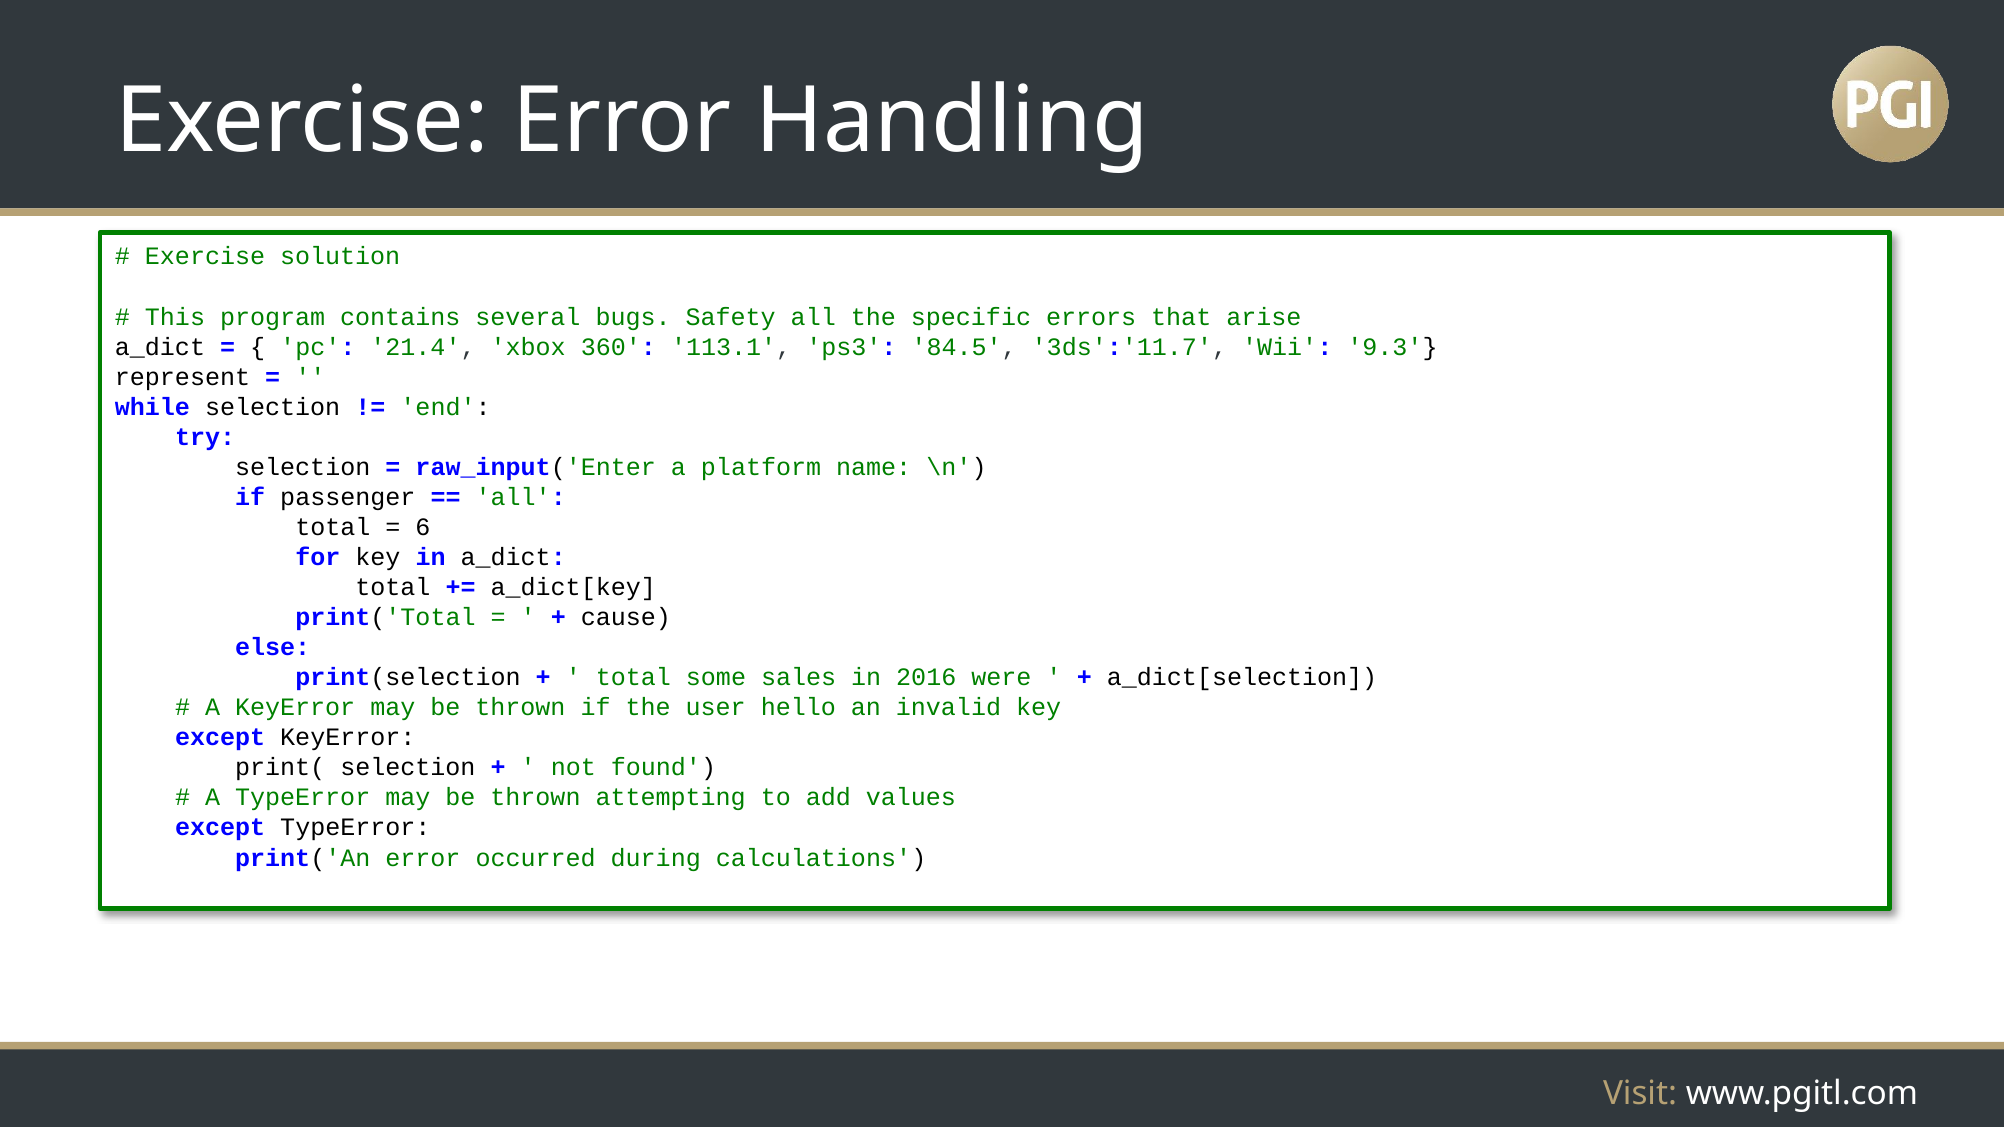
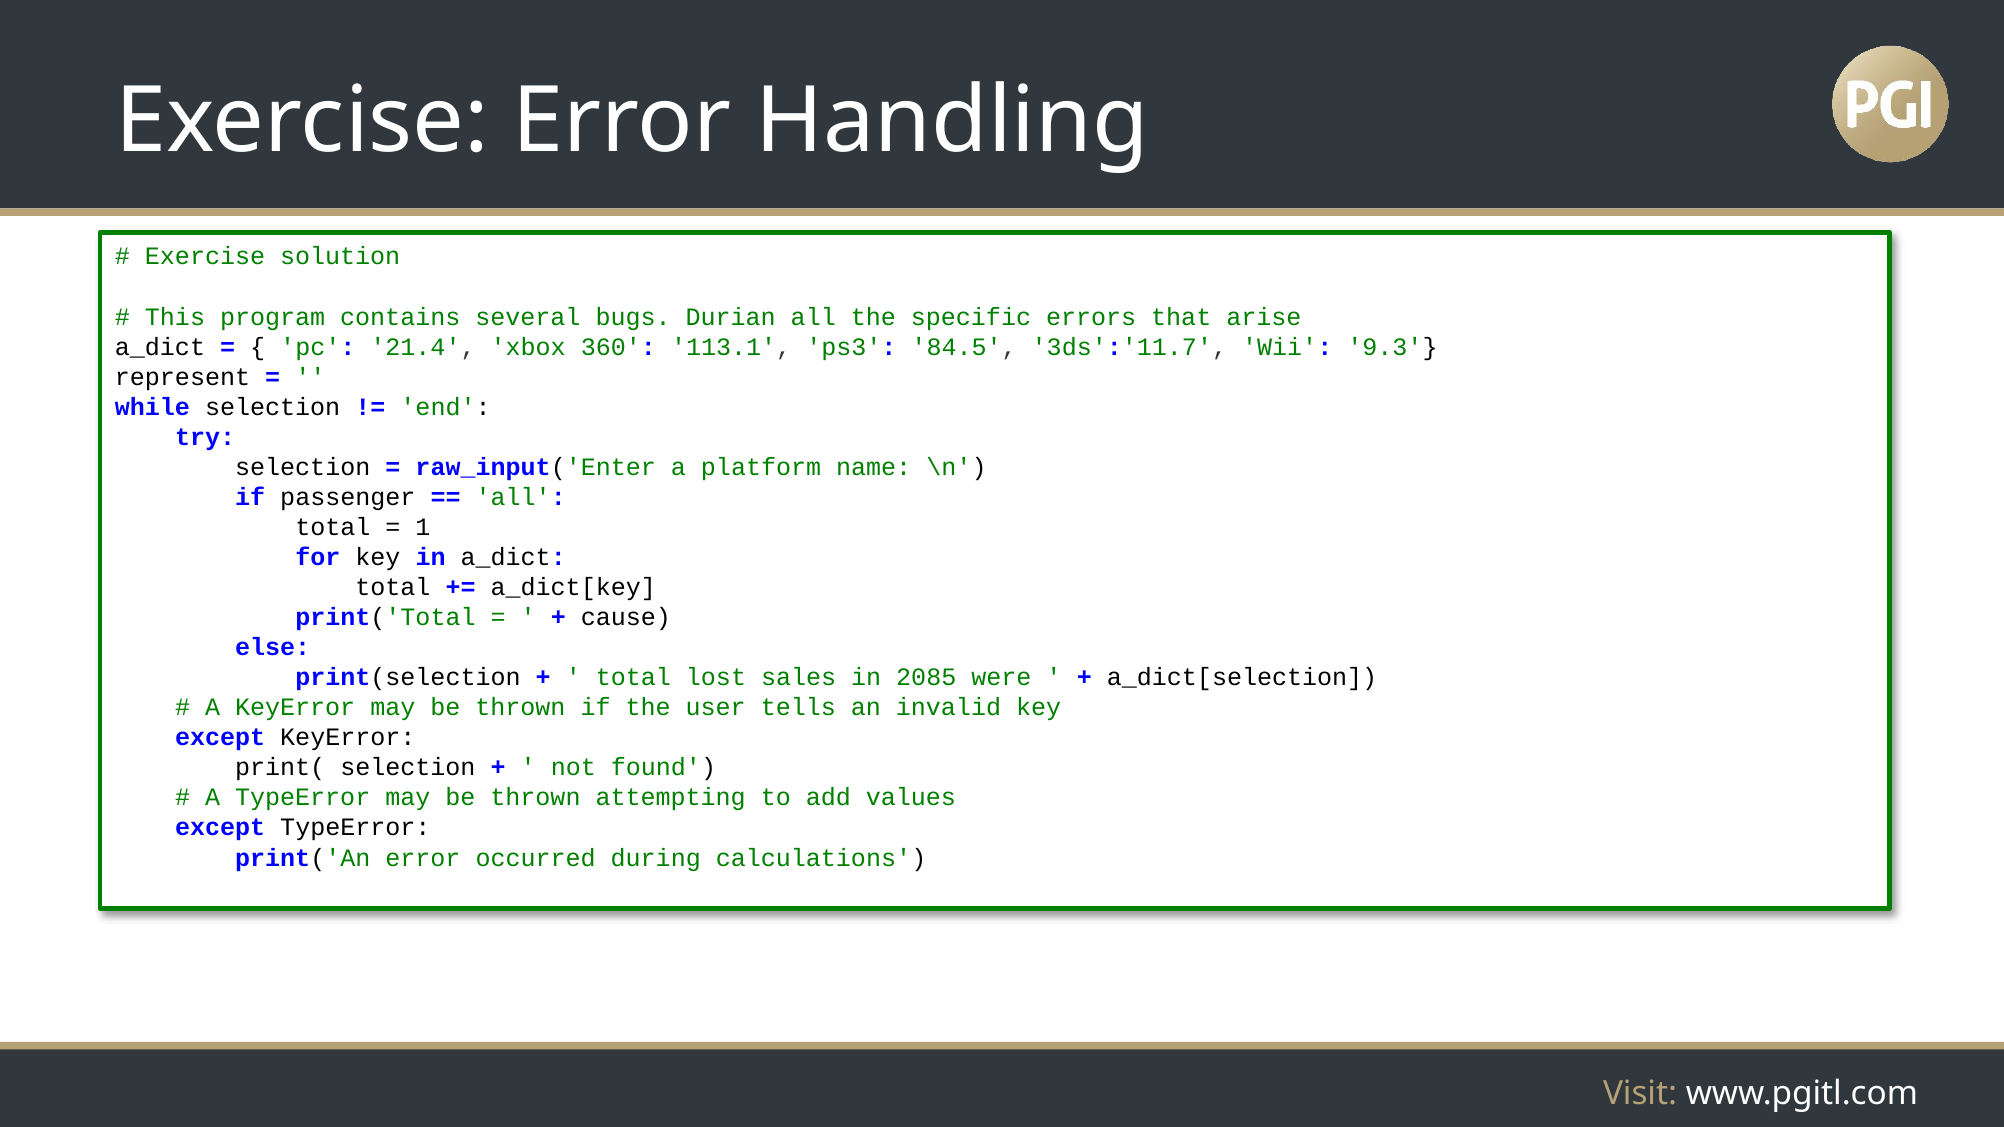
Safety: Safety -> Durian (731, 317)
6: 6 -> 1 (423, 527)
some: some -> lost (716, 678)
2016: 2016 -> 2085 (926, 678)
hello: hello -> tells (798, 708)
